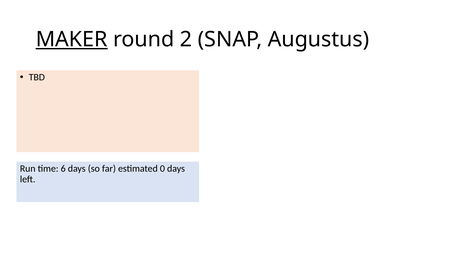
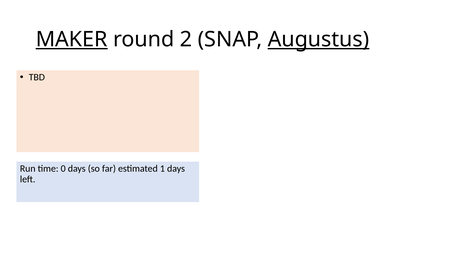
Augustus underline: none -> present (319, 39)
6: 6 -> 0 (63, 169)
0: 0 -> 1 (162, 169)
